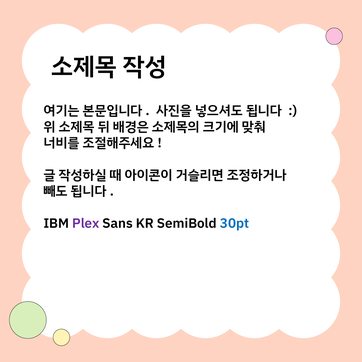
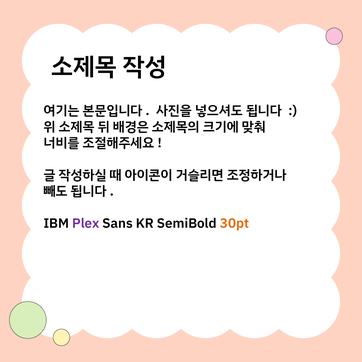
30pt colour: blue -> orange (235, 223)
